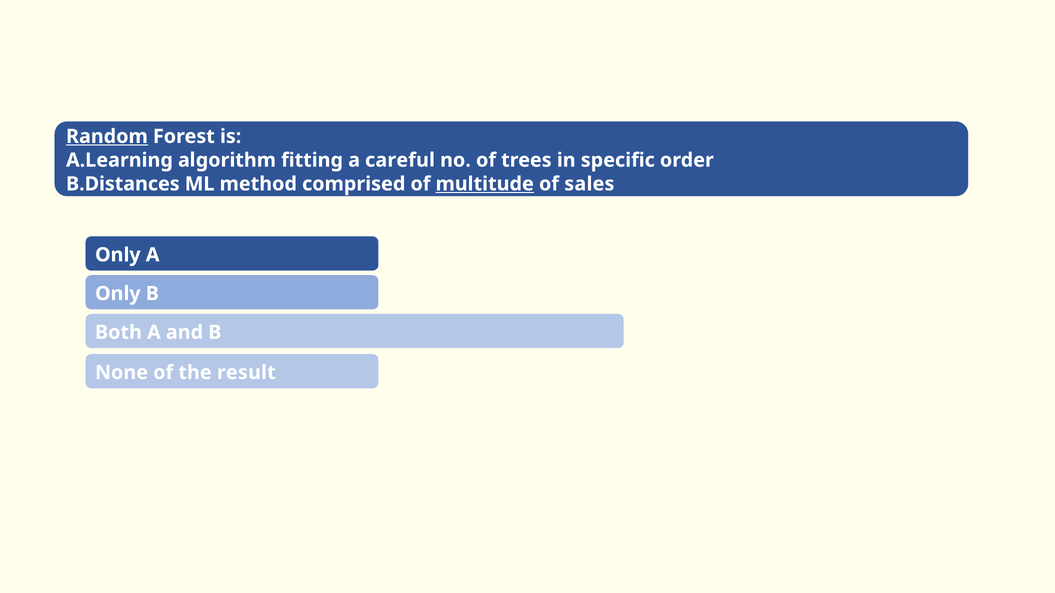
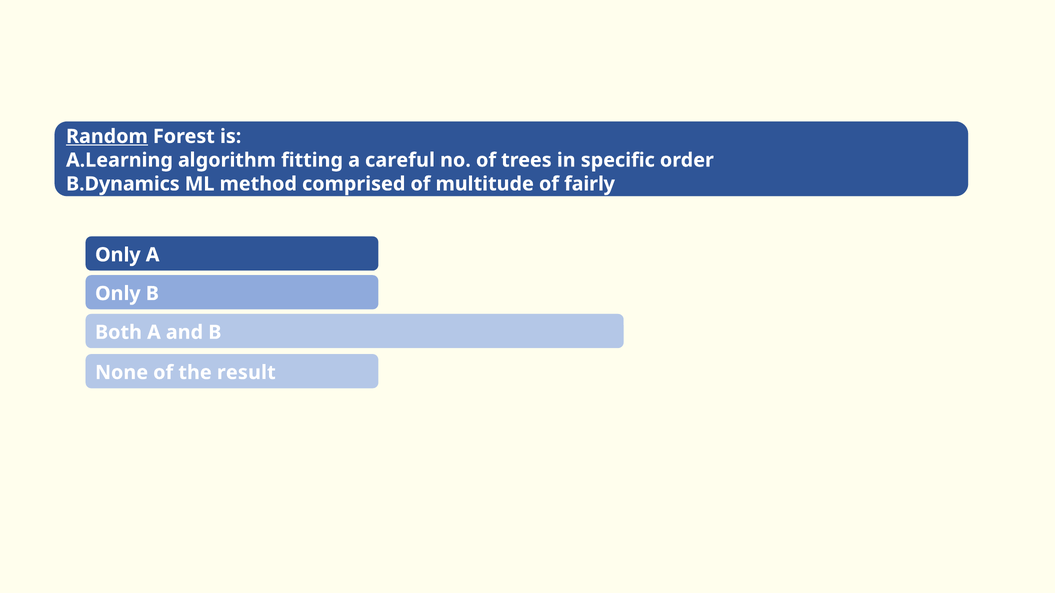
B.Distances: B.Distances -> B.Dynamics (123, 184)
multitude underline: present -> none (485, 184)
sales: sales -> fairly (590, 184)
